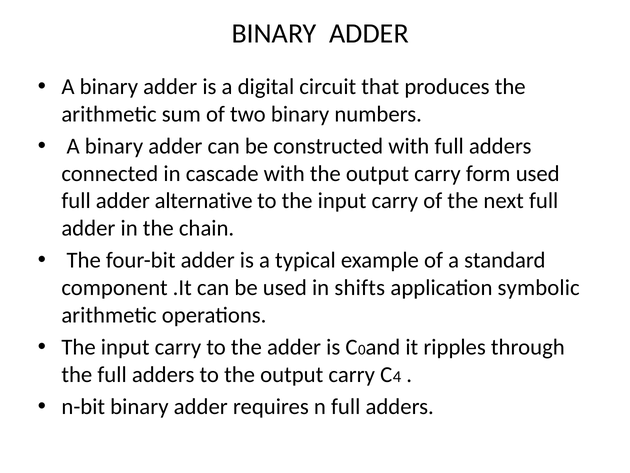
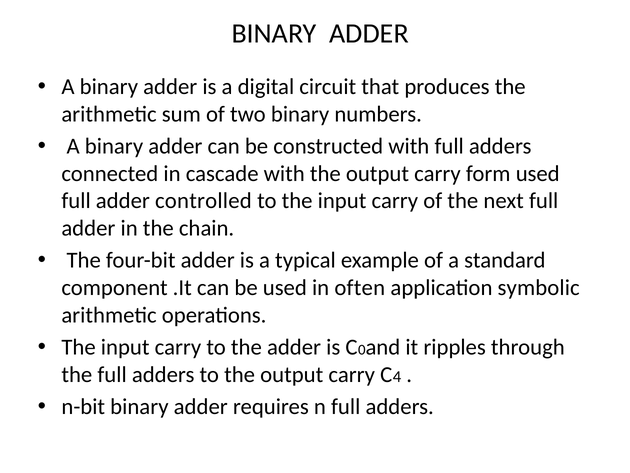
alternative: alternative -> controlled (203, 201)
shifts: shifts -> often (360, 287)
